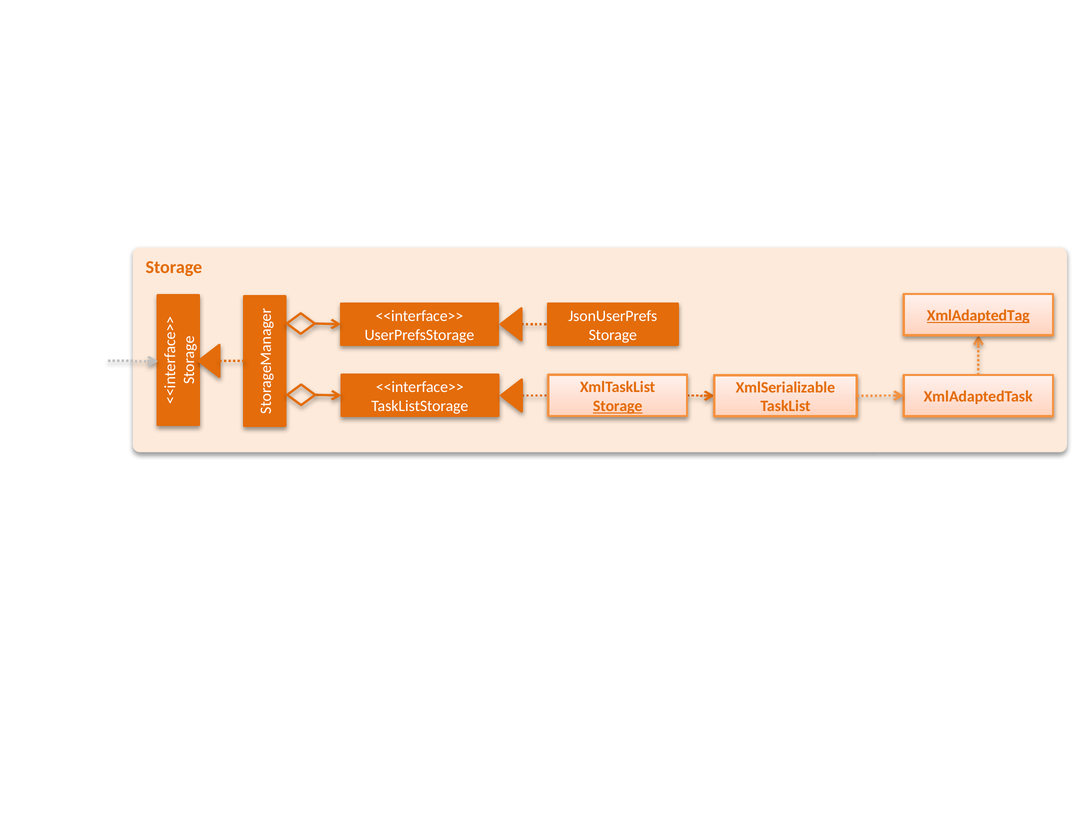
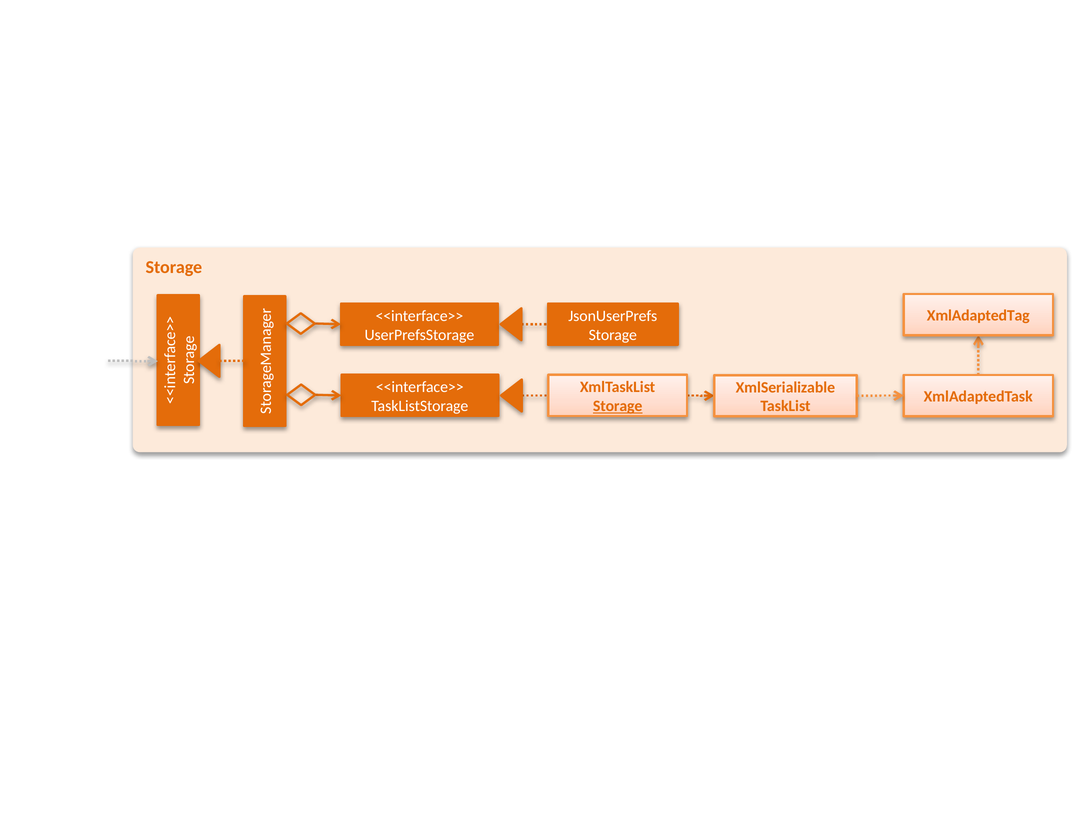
XmlAdaptedTag underline: present -> none (978, 316)
